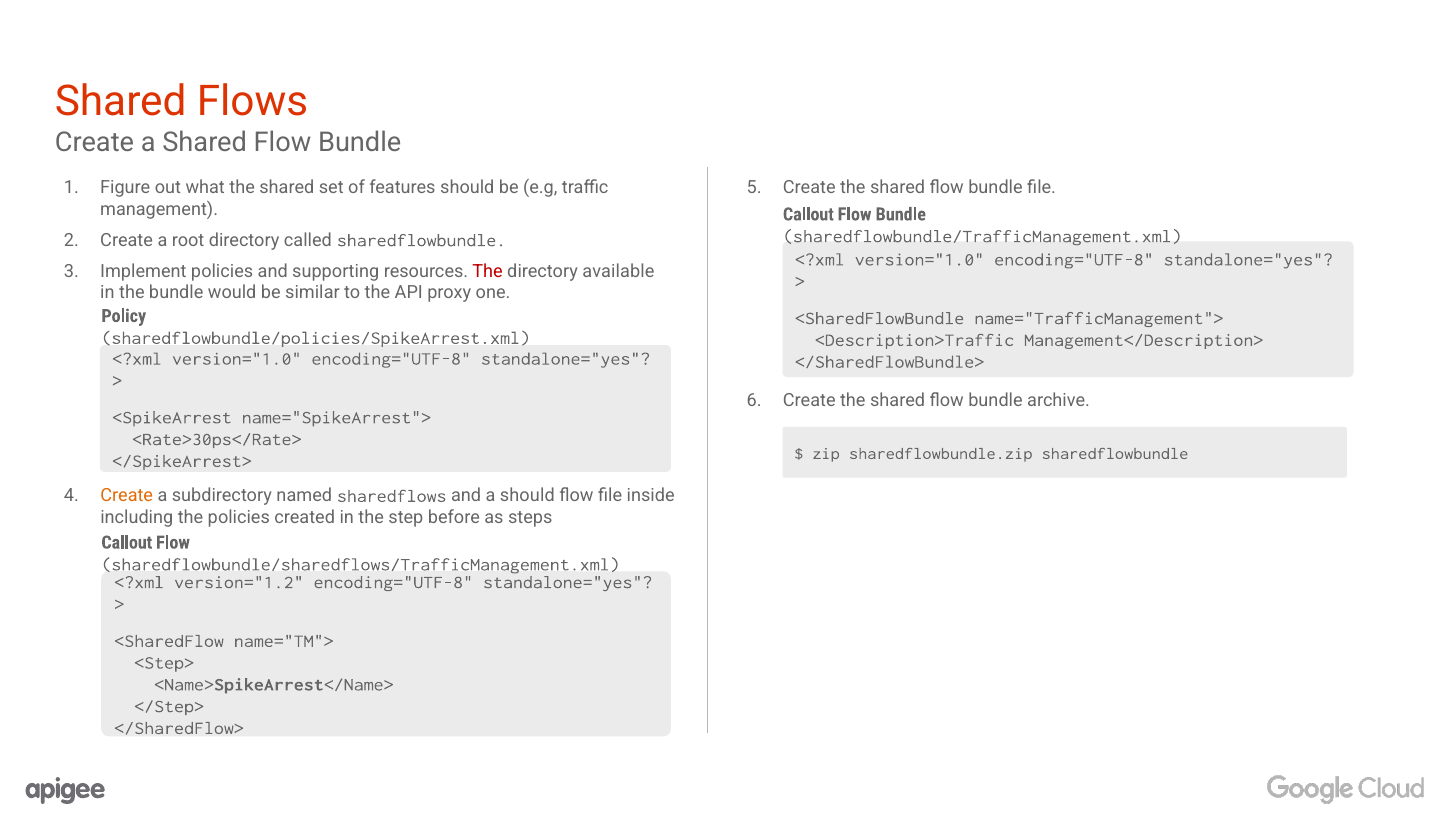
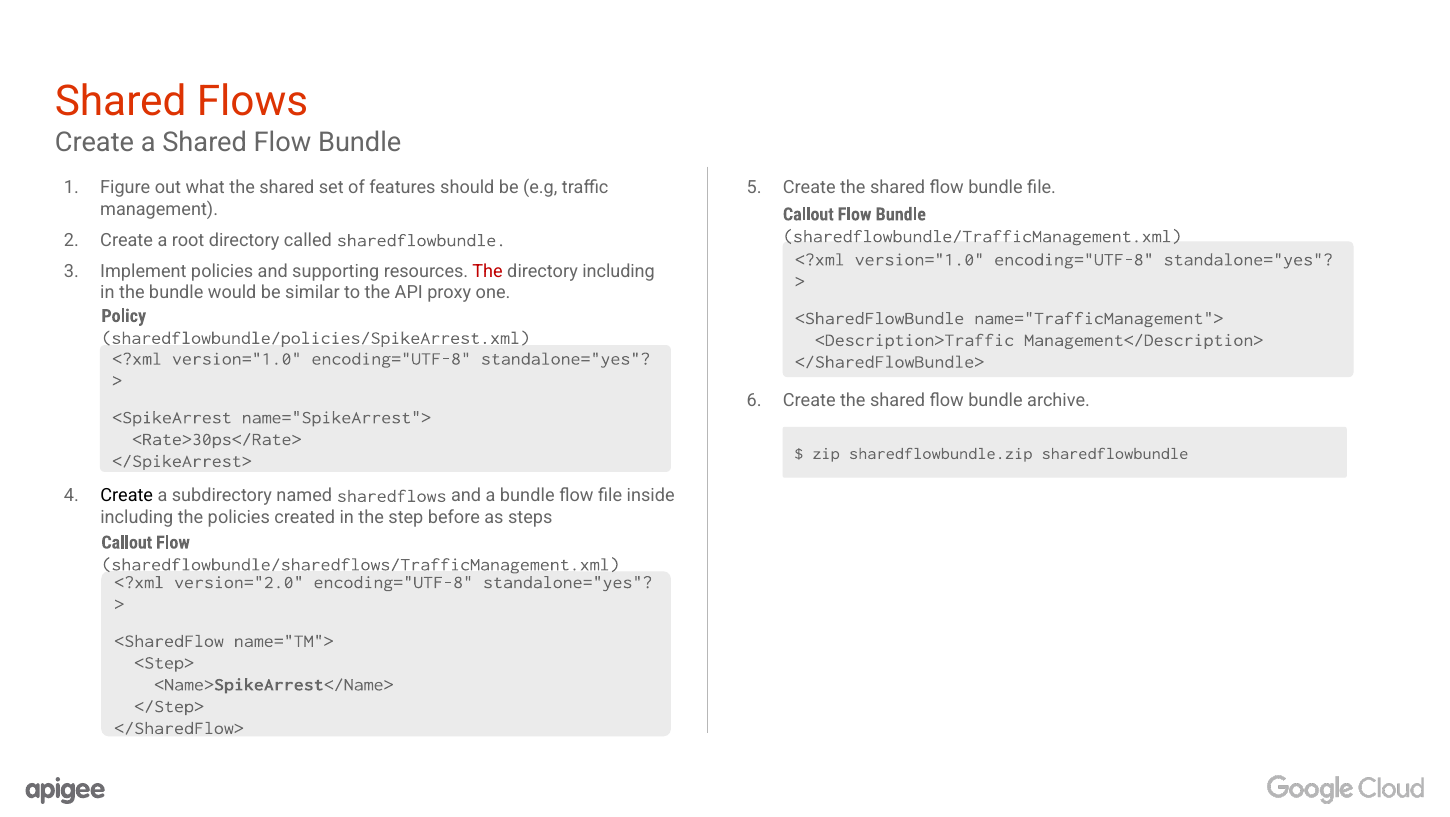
directory available: available -> including (619, 271)
Create colour: orange -> black (127, 496)
a should: should -> bundle (527, 496)
version="1.2: version="1.2 -> version="2.0 (239, 582)
